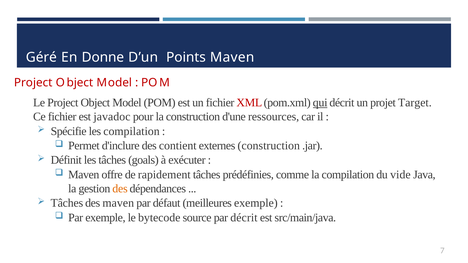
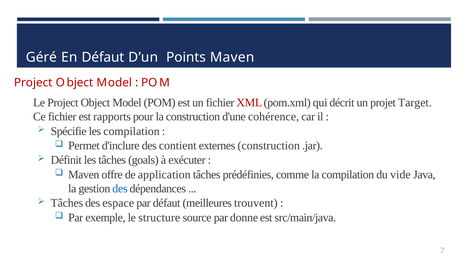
En Donne: Donne -> Défaut (103, 57)
qui underline: present -> none (320, 103)
javadoc: javadoc -> rapports (112, 117)
ressources: ressources -> cohérence (274, 117)
rapidement: rapidement -> application (164, 175)
des colour: orange -> blue (120, 189)
des maven: maven -> espace (118, 203)
meilleures exemple: exemple -> trouvent (256, 203)
bytecode: bytecode -> structure (159, 218)
par décrit: décrit -> donne (244, 218)
